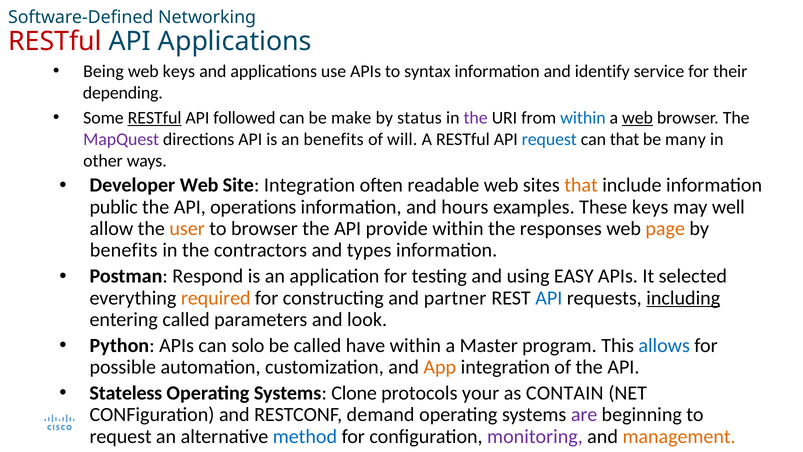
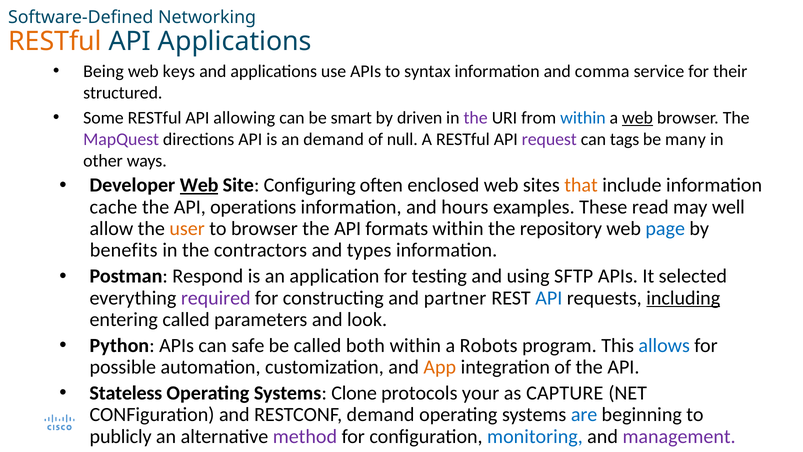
RESTful colour: red -> orange (55, 42)
identify: identify -> comma (602, 72)
depending: depending -> structured (123, 93)
RESTful underline: present -> none (155, 118)
followed: followed -> allowing (244, 118)
make: make -> smart (351, 118)
status: status -> driven (420, 118)
an benefits: benefits -> demand (334, 139)
will: will -> null (402, 139)
request colour: blue -> purple (549, 139)
can that: that -> tags (625, 139)
Web underline: none -> present (199, 185)
Site Integration: Integration -> Configuring (310, 185)
readable: readable -> enclosed (443, 185)
public: public -> cache (113, 207)
These keys: keys -> read (650, 207)
provide: provide -> formats (397, 228)
responses: responses -> repository (561, 228)
page colour: orange -> blue (665, 228)
EASY: EASY -> SFTP (574, 276)
required colour: orange -> purple (216, 298)
solo: solo -> safe (248, 345)
have: have -> both (365, 345)
Master: Master -> Robots (489, 345)
CONTAIN: CONTAIN -> CAPTURE (565, 393)
are colour: purple -> blue (584, 414)
request: request -> publicly (121, 436)
method colour: blue -> purple (305, 436)
monitoring colour: purple -> blue (535, 436)
management colour: orange -> purple (679, 436)
